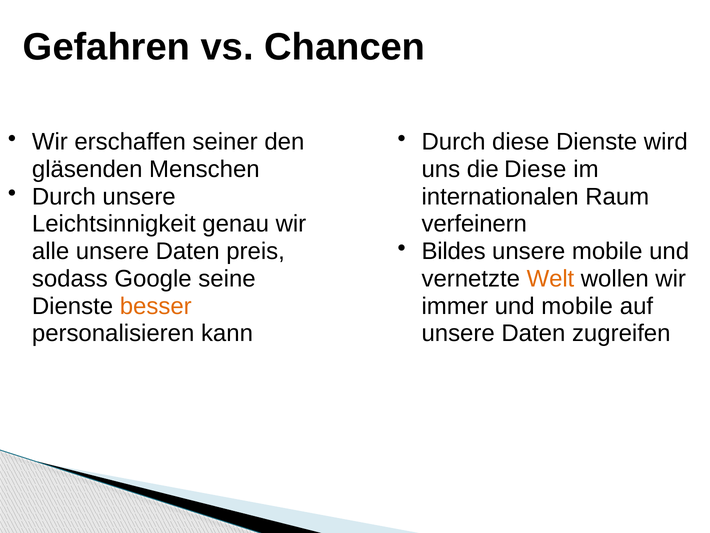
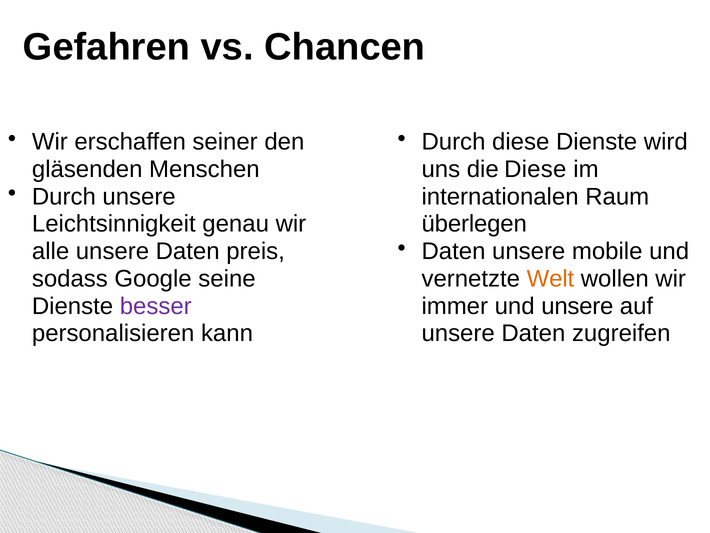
verfeinern: verfeinern -> überlegen (474, 224)
Bildes: Bildes -> Daten (454, 251)
besser colour: orange -> purple (156, 306)
und mobile: mobile -> unsere (577, 306)
